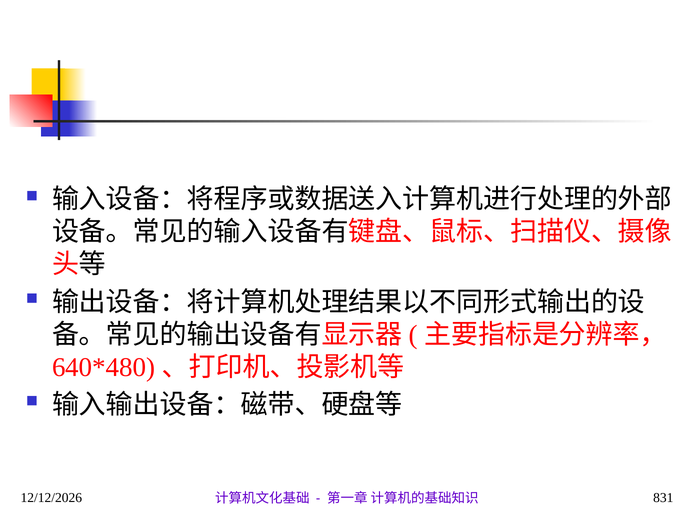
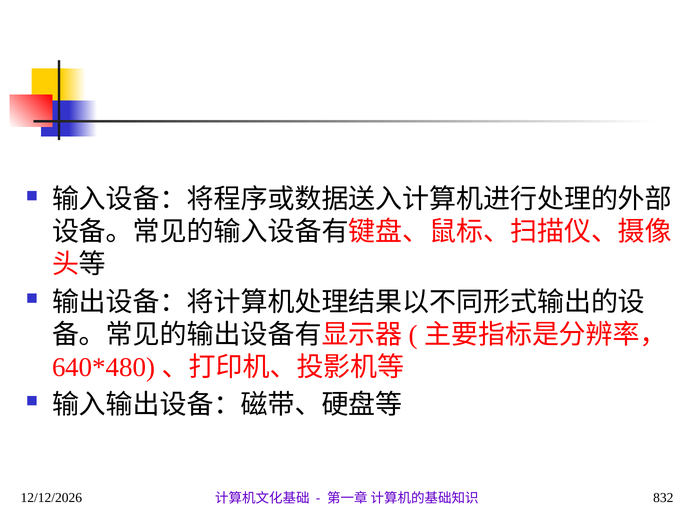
831: 831 -> 832 (663, 497)
